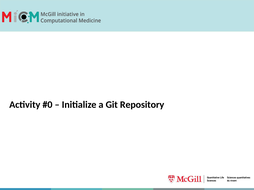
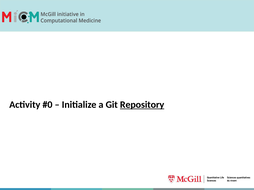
Repository underline: none -> present (142, 105)
